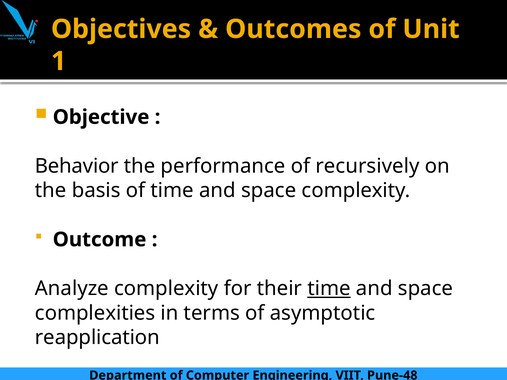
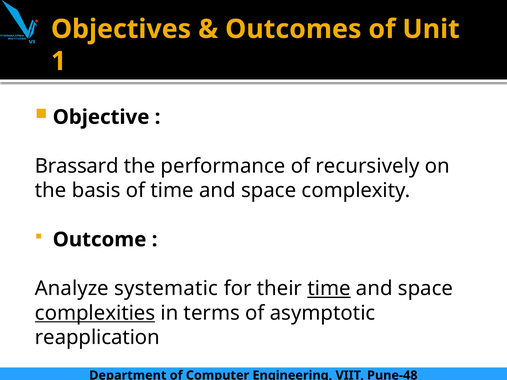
Behavior: Behavior -> Brassard (77, 166)
Analyze complexity: complexity -> systematic (166, 289)
complexities underline: none -> present (95, 313)
